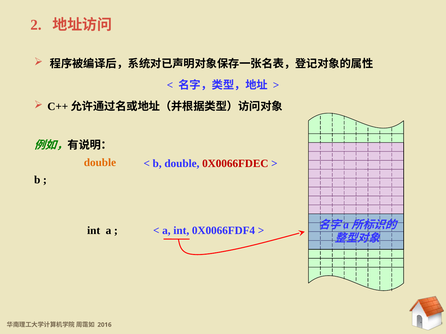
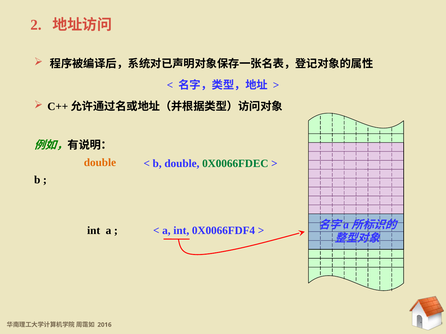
0X0066FDEC colour: red -> green (235, 164)
